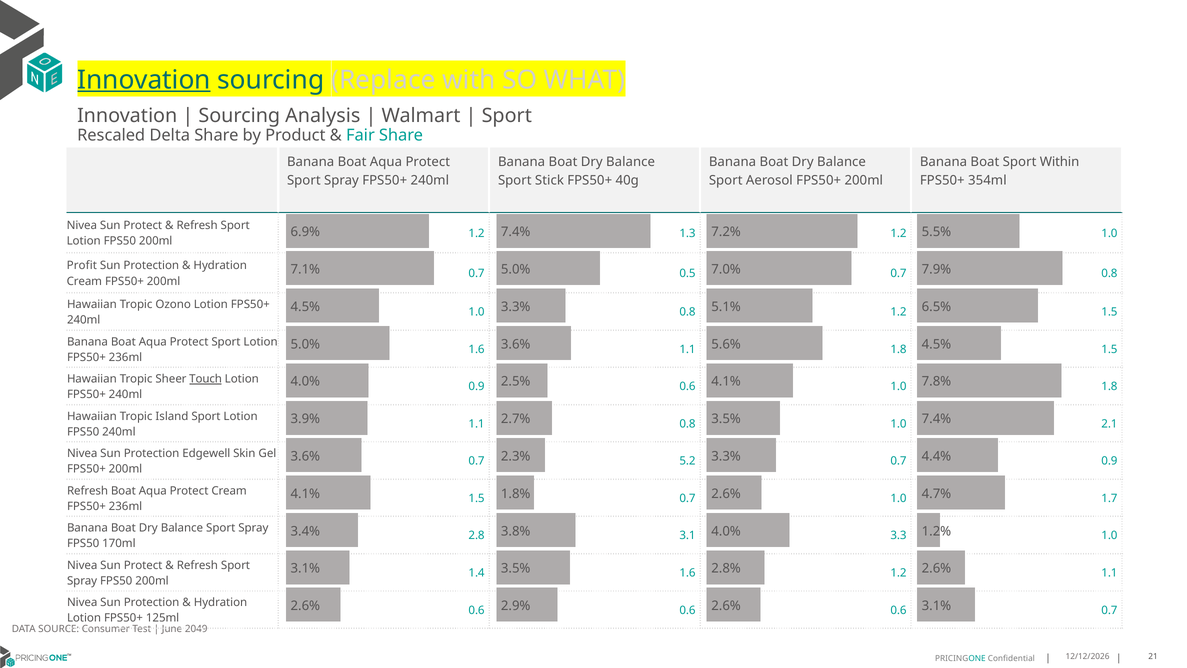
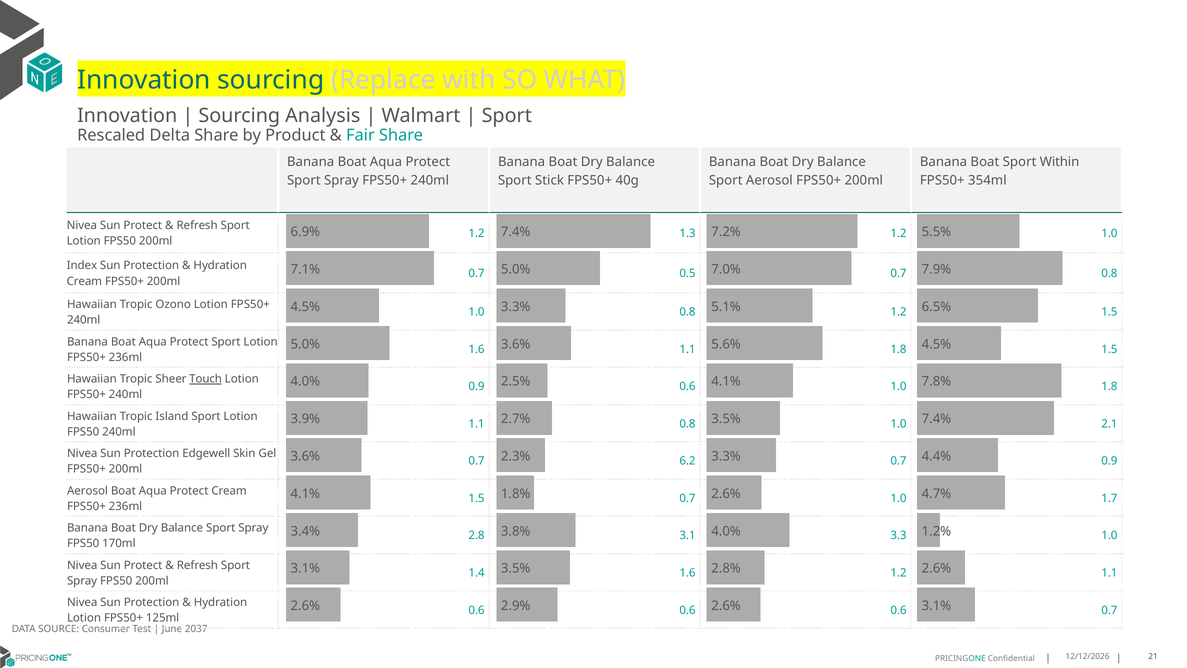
Innovation underline: present -> none (144, 80)
Profit: Profit -> Index (82, 265)
5.2: 5.2 -> 6.2 (688, 461)
Refresh: Refresh -> Aerosol (87, 491)
2049: 2049 -> 2037 (196, 629)
